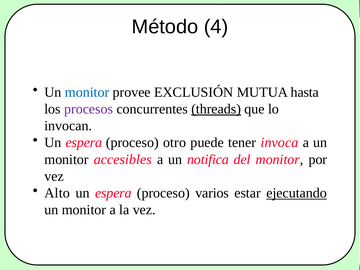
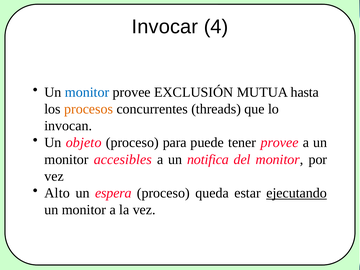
Método: Método -> Invocar (165, 27)
procesos colour: purple -> orange (89, 109)
threads underline: present -> none (216, 109)
espera: espera -> objeto (84, 143)
otro: otro -> para (175, 143)
tener invoca: invoca -> provee (280, 143)
varios: varios -> queda (212, 193)
